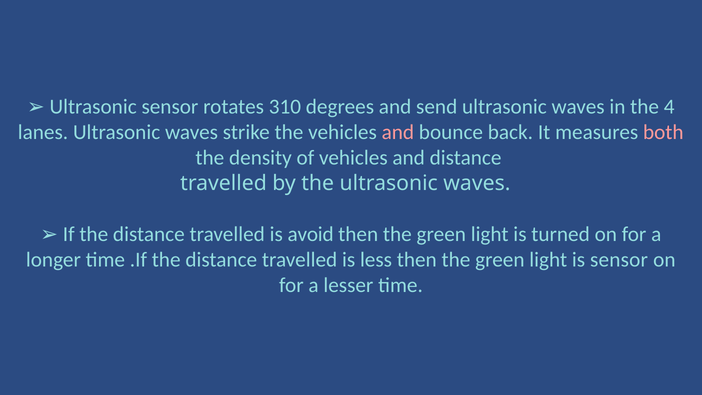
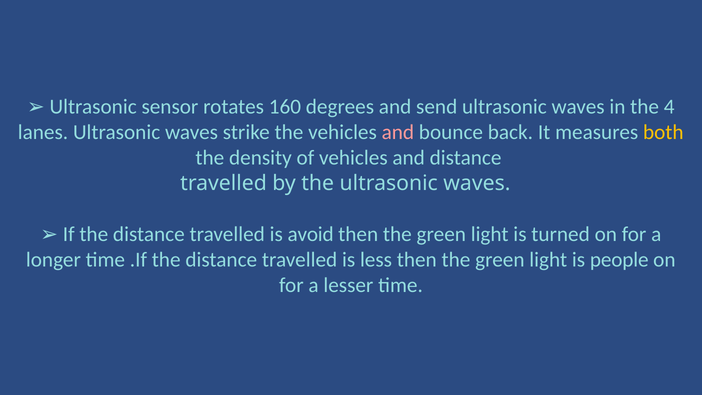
310: 310 -> 160 (285, 107)
both colour: pink -> yellow (663, 132)
is sensor: sensor -> people (619, 260)
